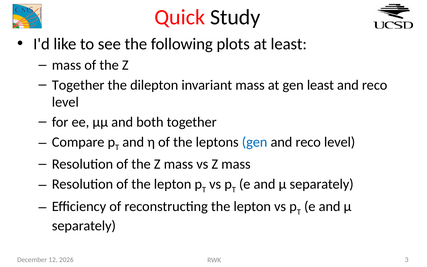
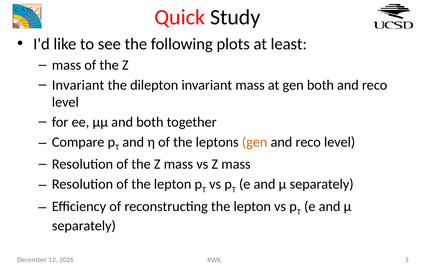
Together: Together -> Invariant (78, 85)
gen least: least -> both (320, 85)
gen colour: blue -> orange (255, 142)
